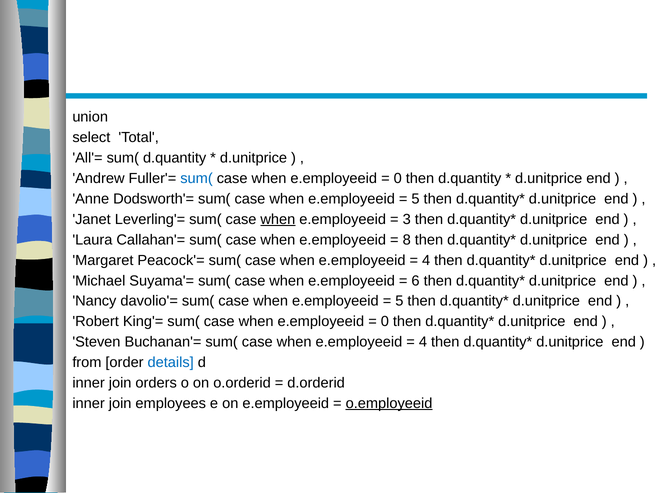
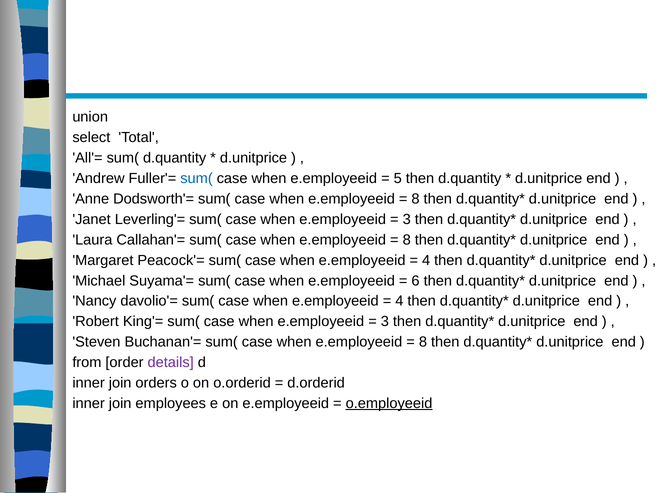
0: 0 -> 5 (398, 179)
5: 5 -> 8 (416, 199)
when underline: present -> none (278, 220)
5: 5 -> 4 (399, 301)
0: 0 -> 3 (385, 322)
4: 4 -> 8 (423, 342)
details colour: blue -> purple (171, 363)
